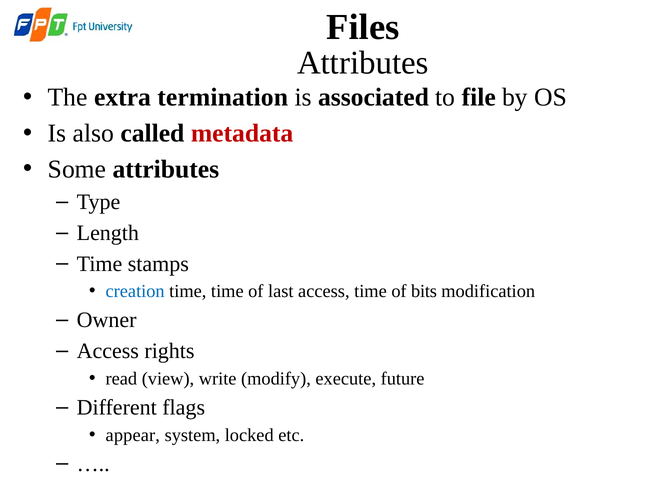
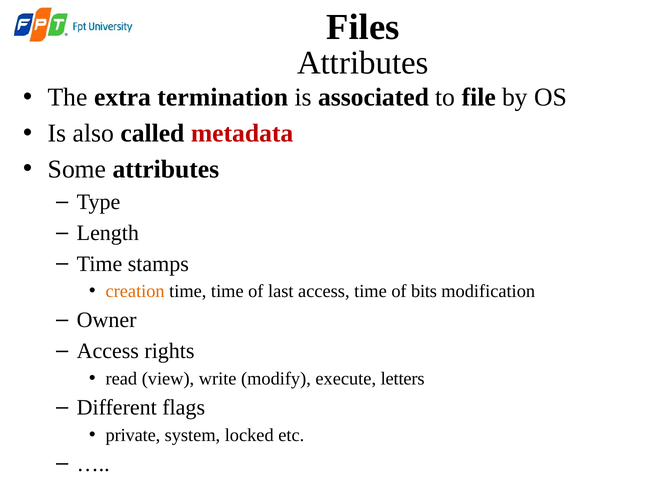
creation colour: blue -> orange (135, 291)
future: future -> letters (403, 379)
appear: appear -> private (133, 435)
